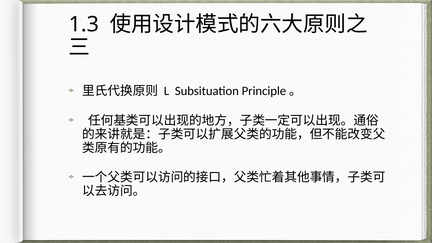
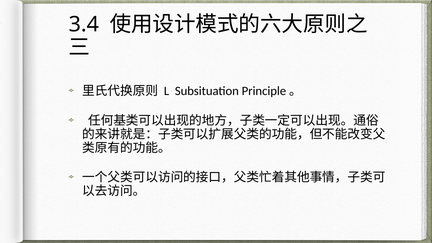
1.3: 1.3 -> 3.4 (84, 24)
